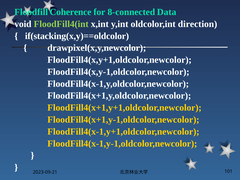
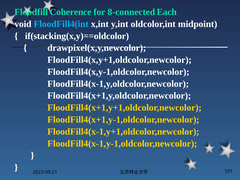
Data: Data -> Each (167, 12)
FloodFill4(int colour: light green -> light blue (61, 24)
direction: direction -> midpoint (198, 24)
